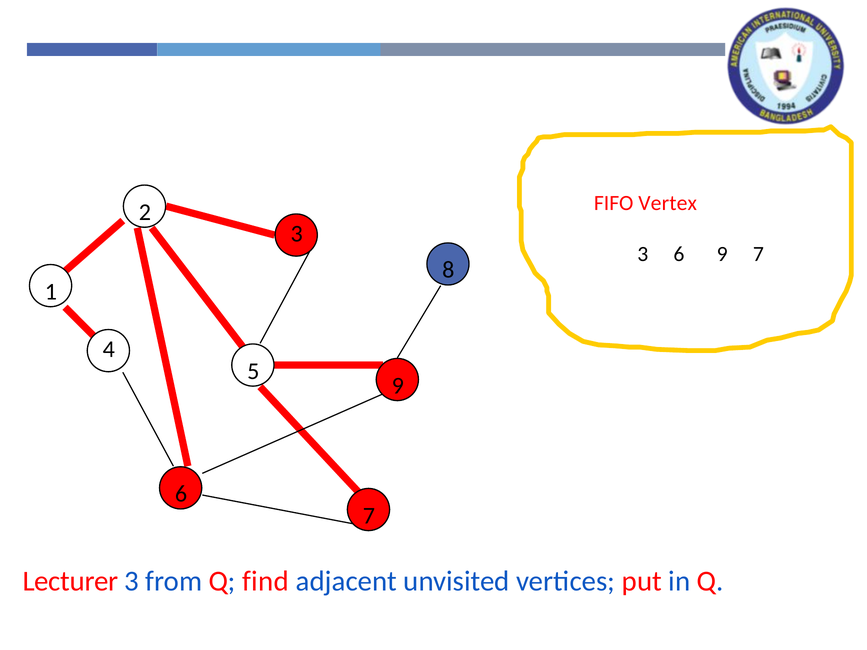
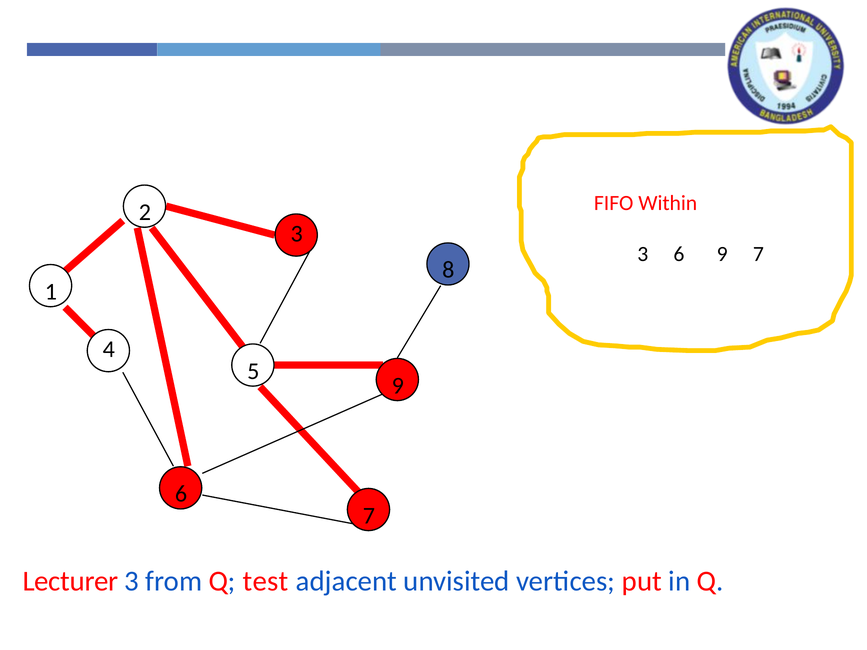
Vertex: Vertex -> Within (668, 203)
find: find -> test (266, 581)
